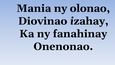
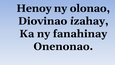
Mania: Mania -> Henoy (34, 8)
